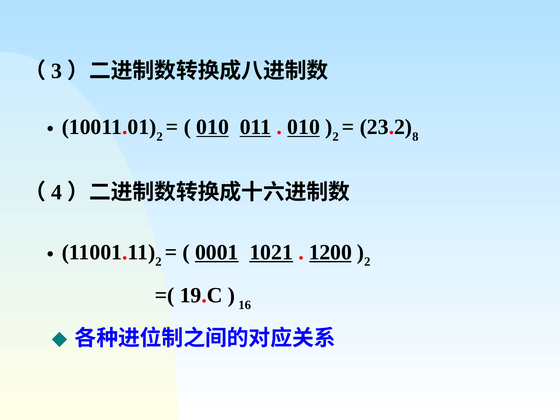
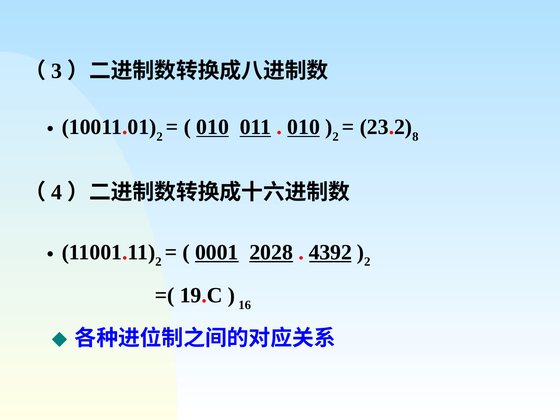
1021: 1021 -> 2028 (271, 252)
1200: 1200 -> 4392 (330, 252)
